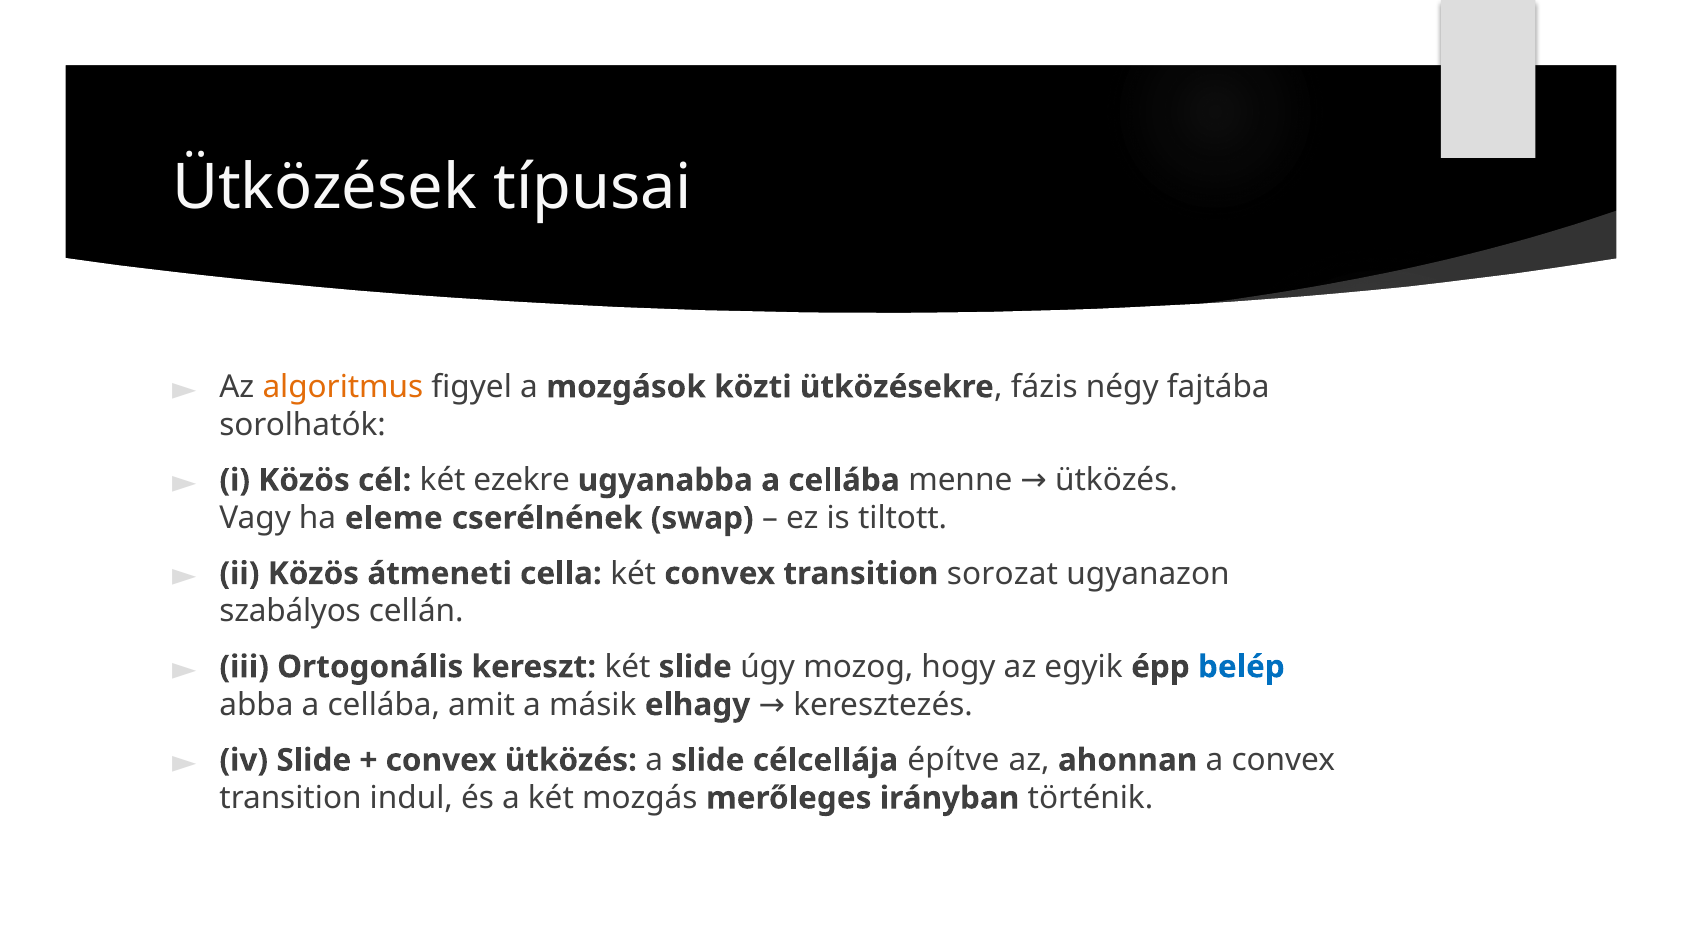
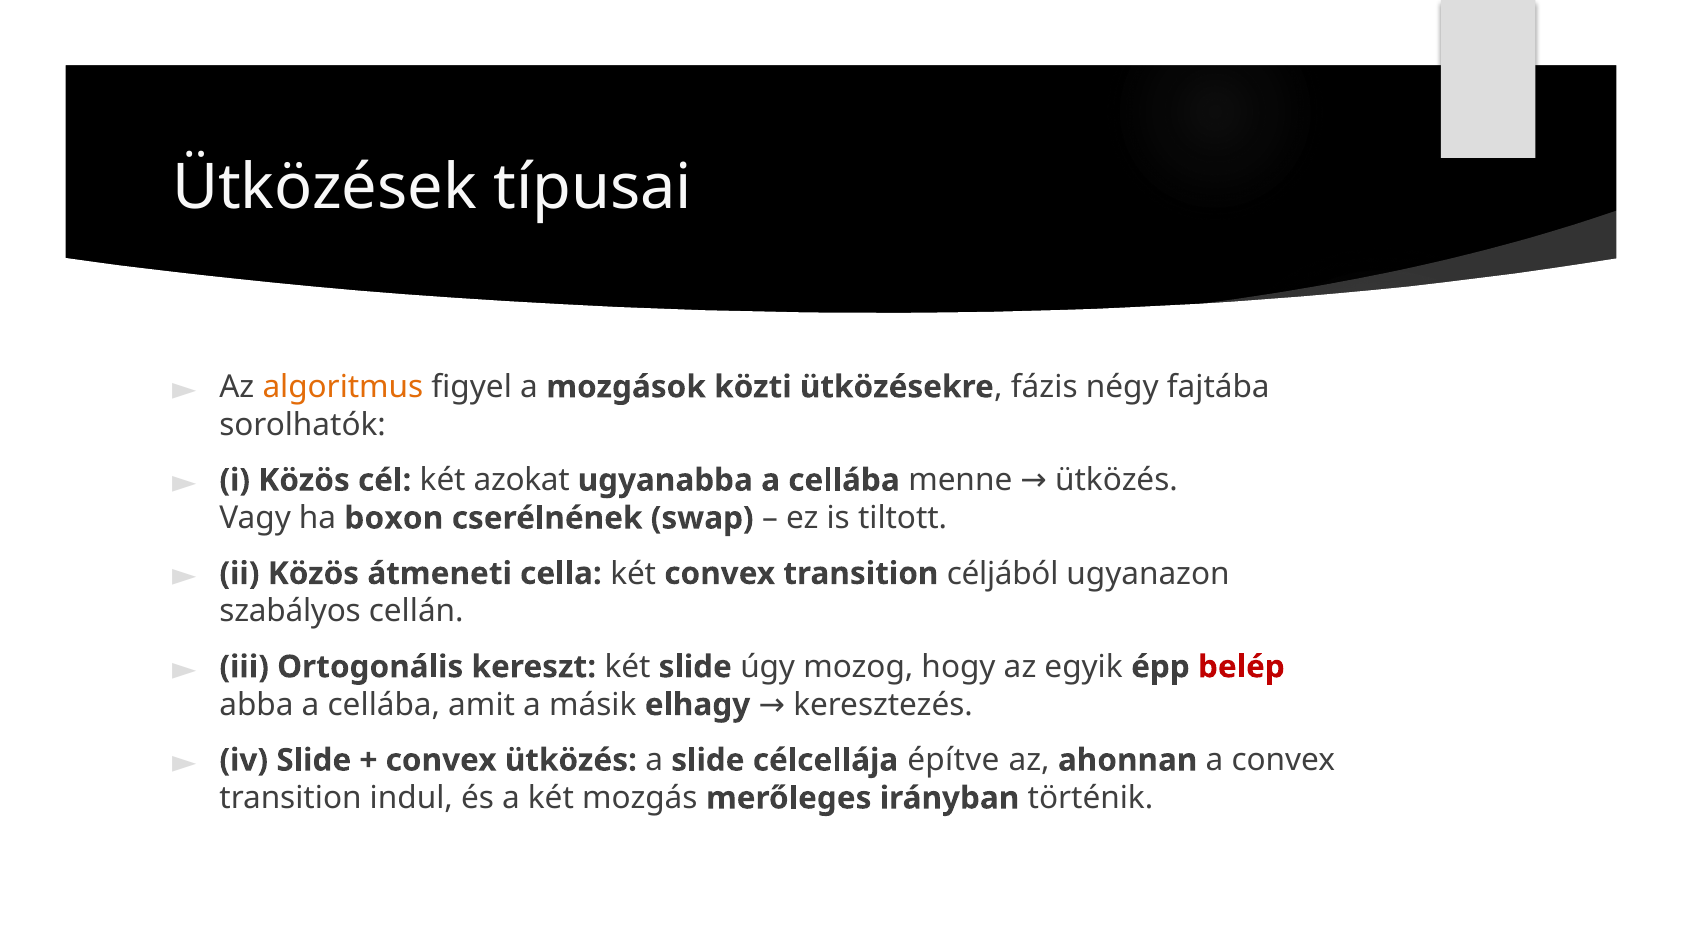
ezekre: ezekre -> azokat (522, 480)
eleme: eleme -> boxon (394, 518)
sorozat: sorozat -> céljából (1003, 573)
belép colour: blue -> red (1241, 667)
